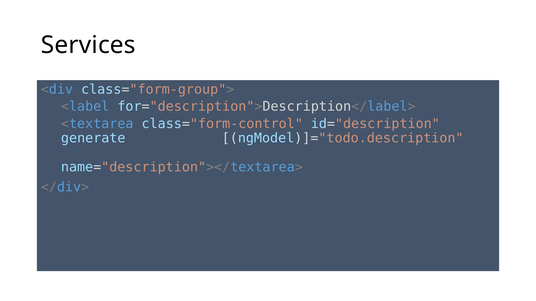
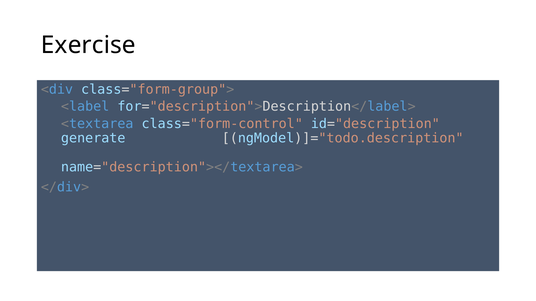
Services: Services -> Exercise (88, 45)
